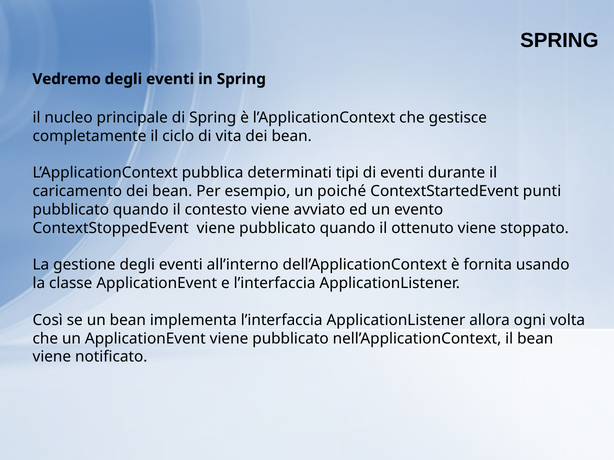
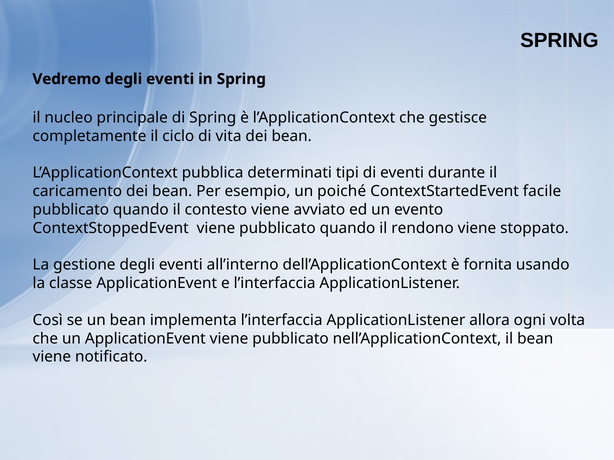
punti: punti -> facile (542, 191)
ottenuto: ottenuto -> rendono (422, 228)
